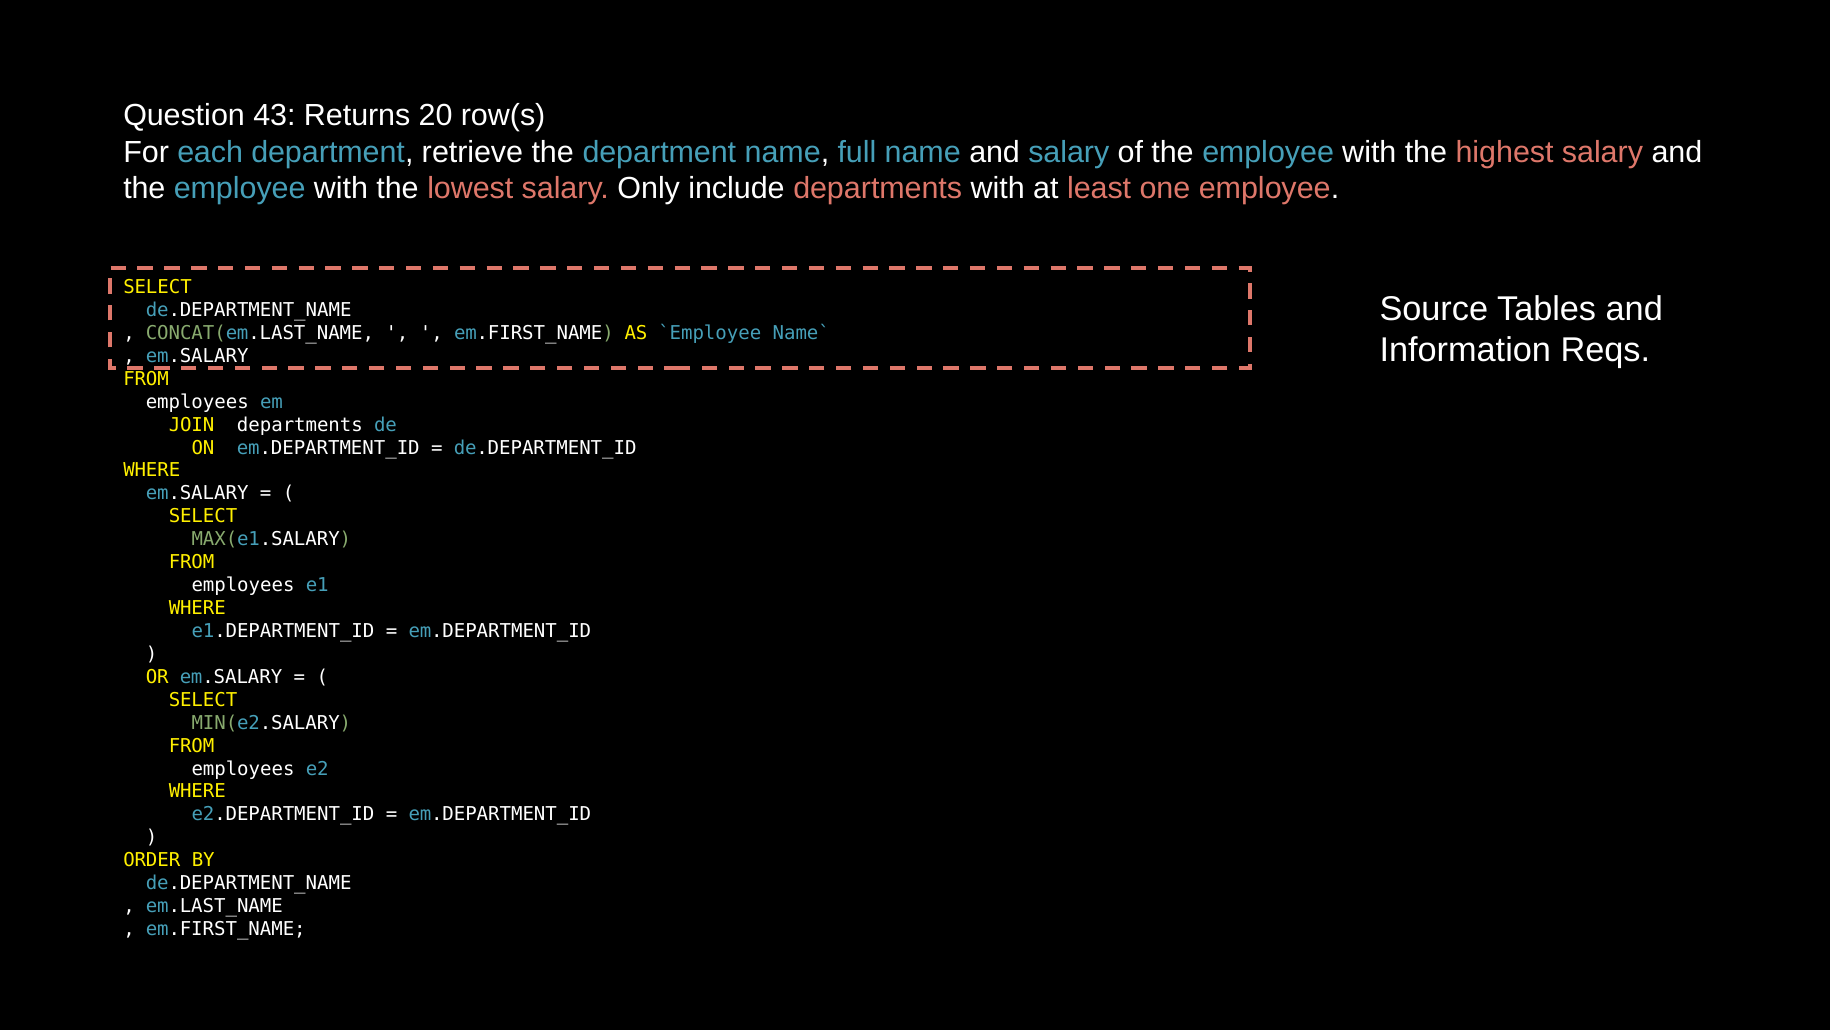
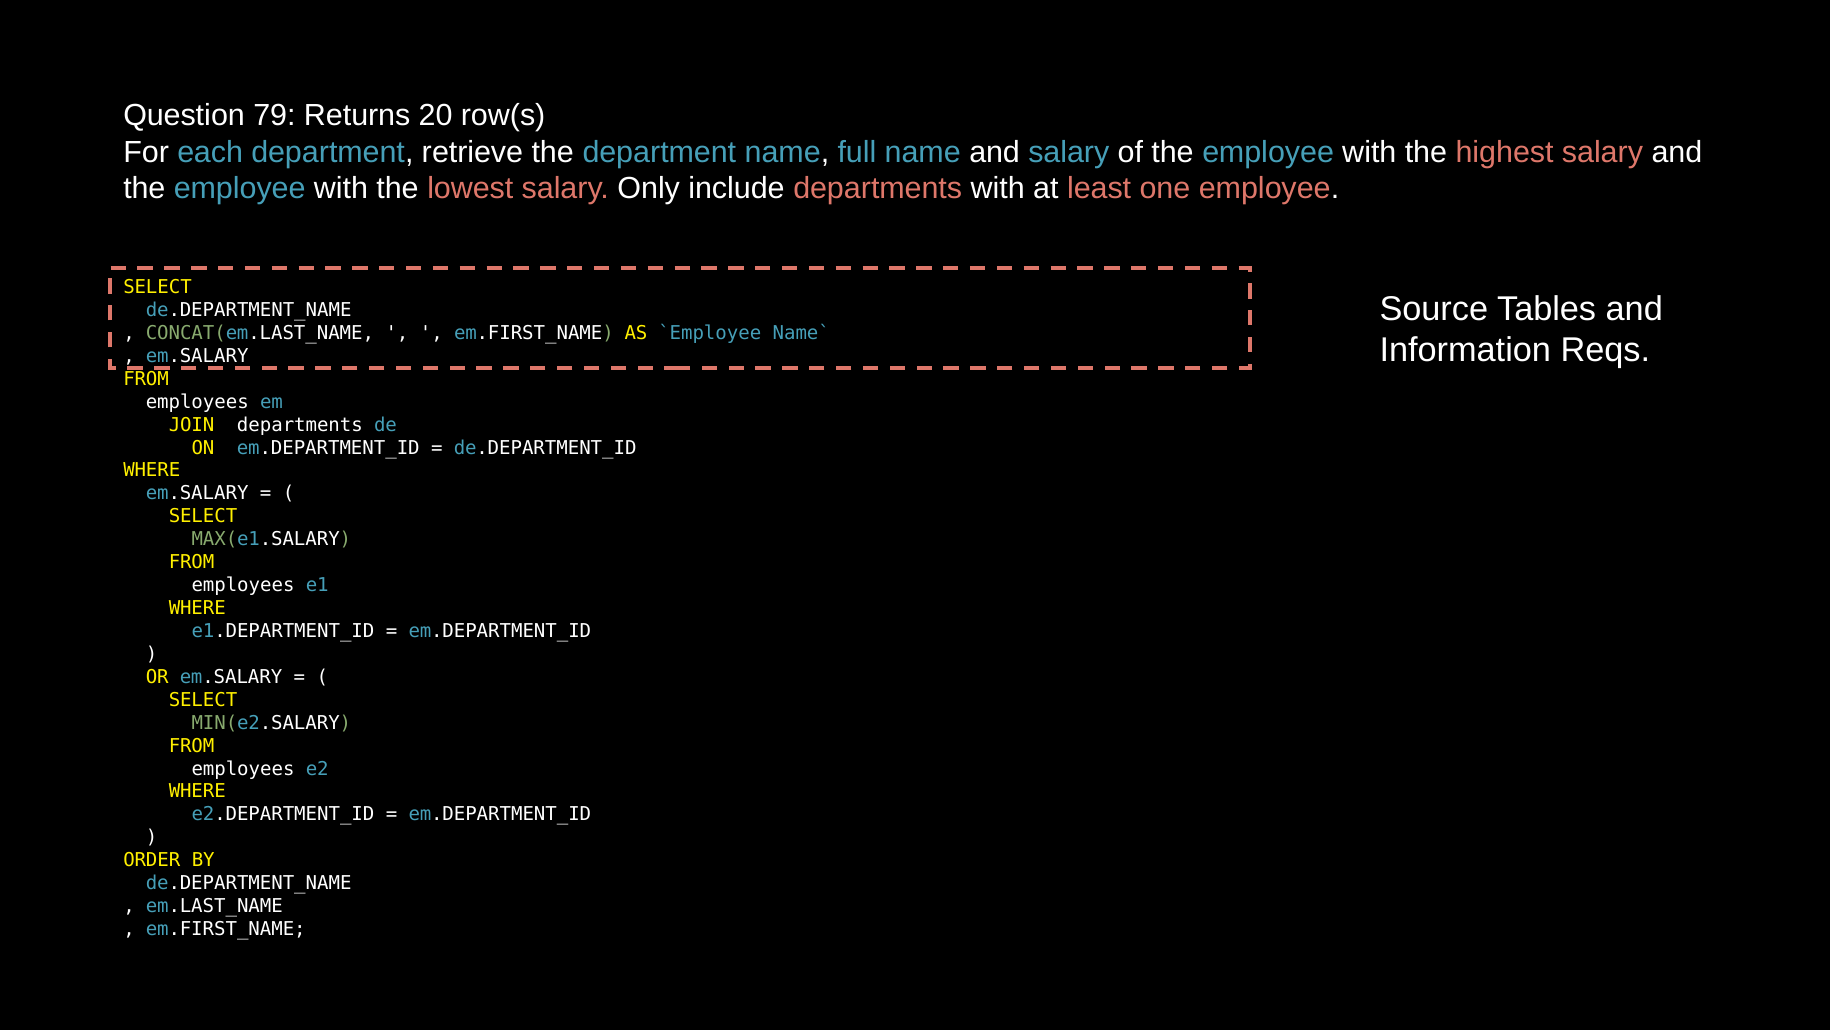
43: 43 -> 79 (274, 116)
